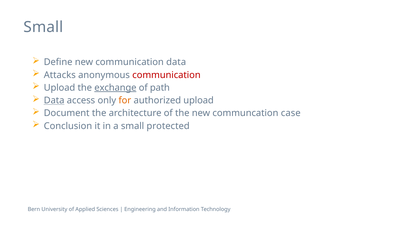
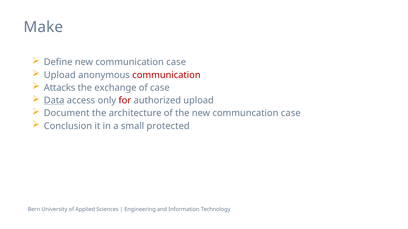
Small: Small -> Make (43, 27)
communication data: data -> case (176, 62)
Attacks: Attacks -> Upload (60, 75)
Upload: Upload -> Attacks (60, 88)
exchange underline: present -> none (115, 88)
of path: path -> case (160, 88)
for colour: orange -> red (125, 101)
